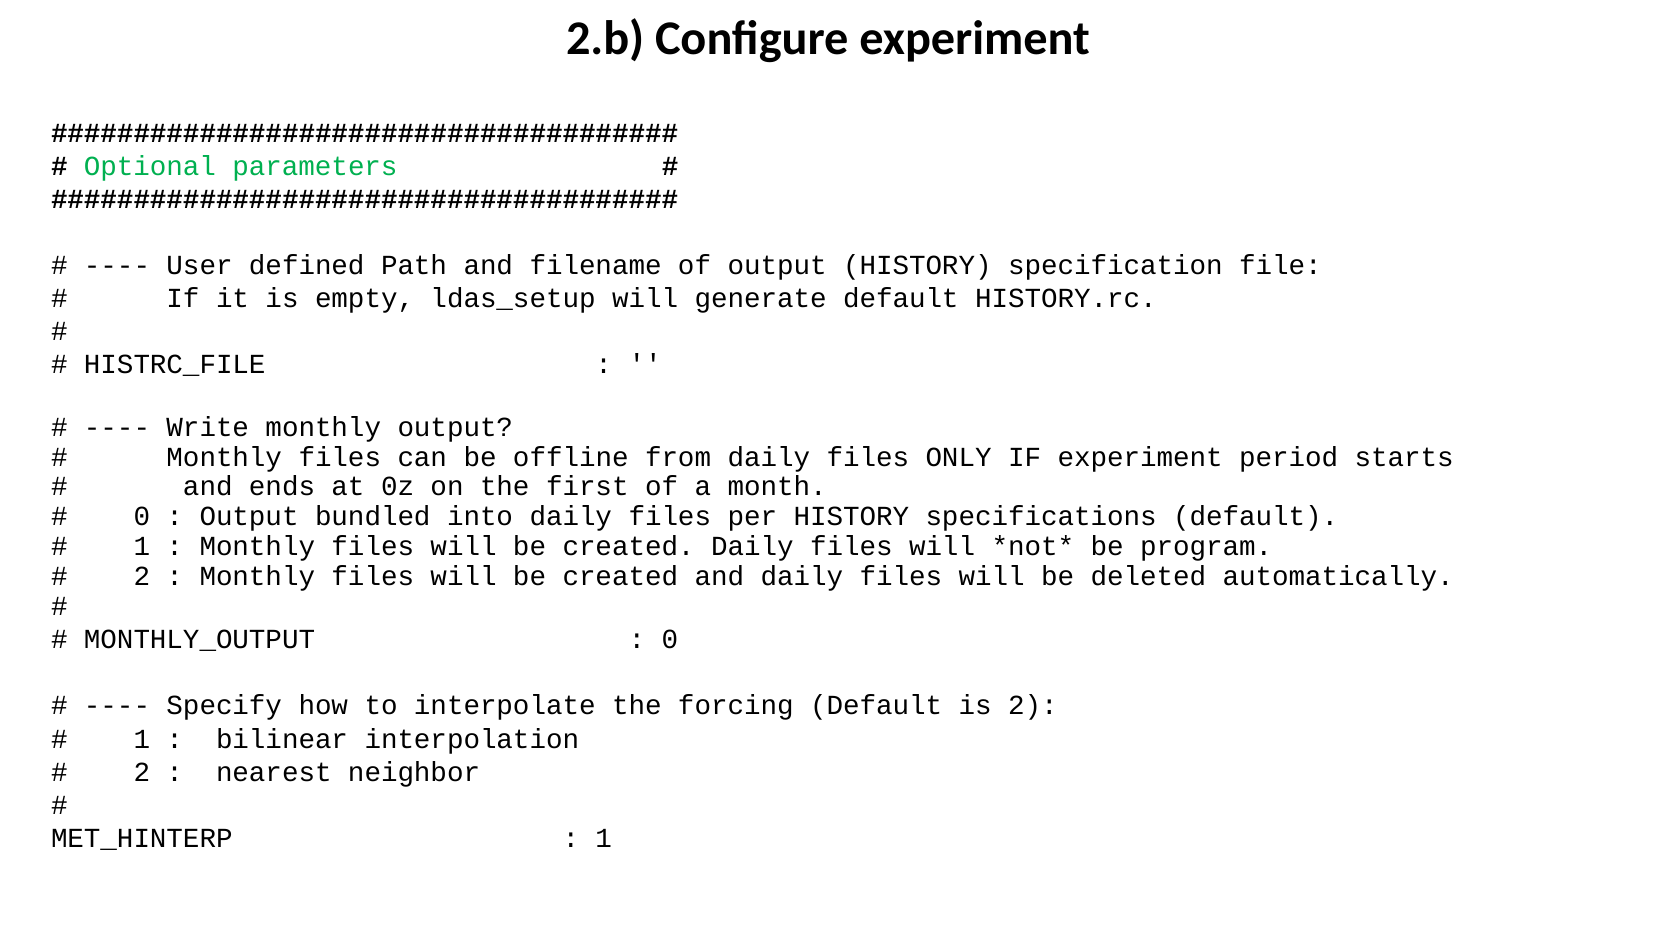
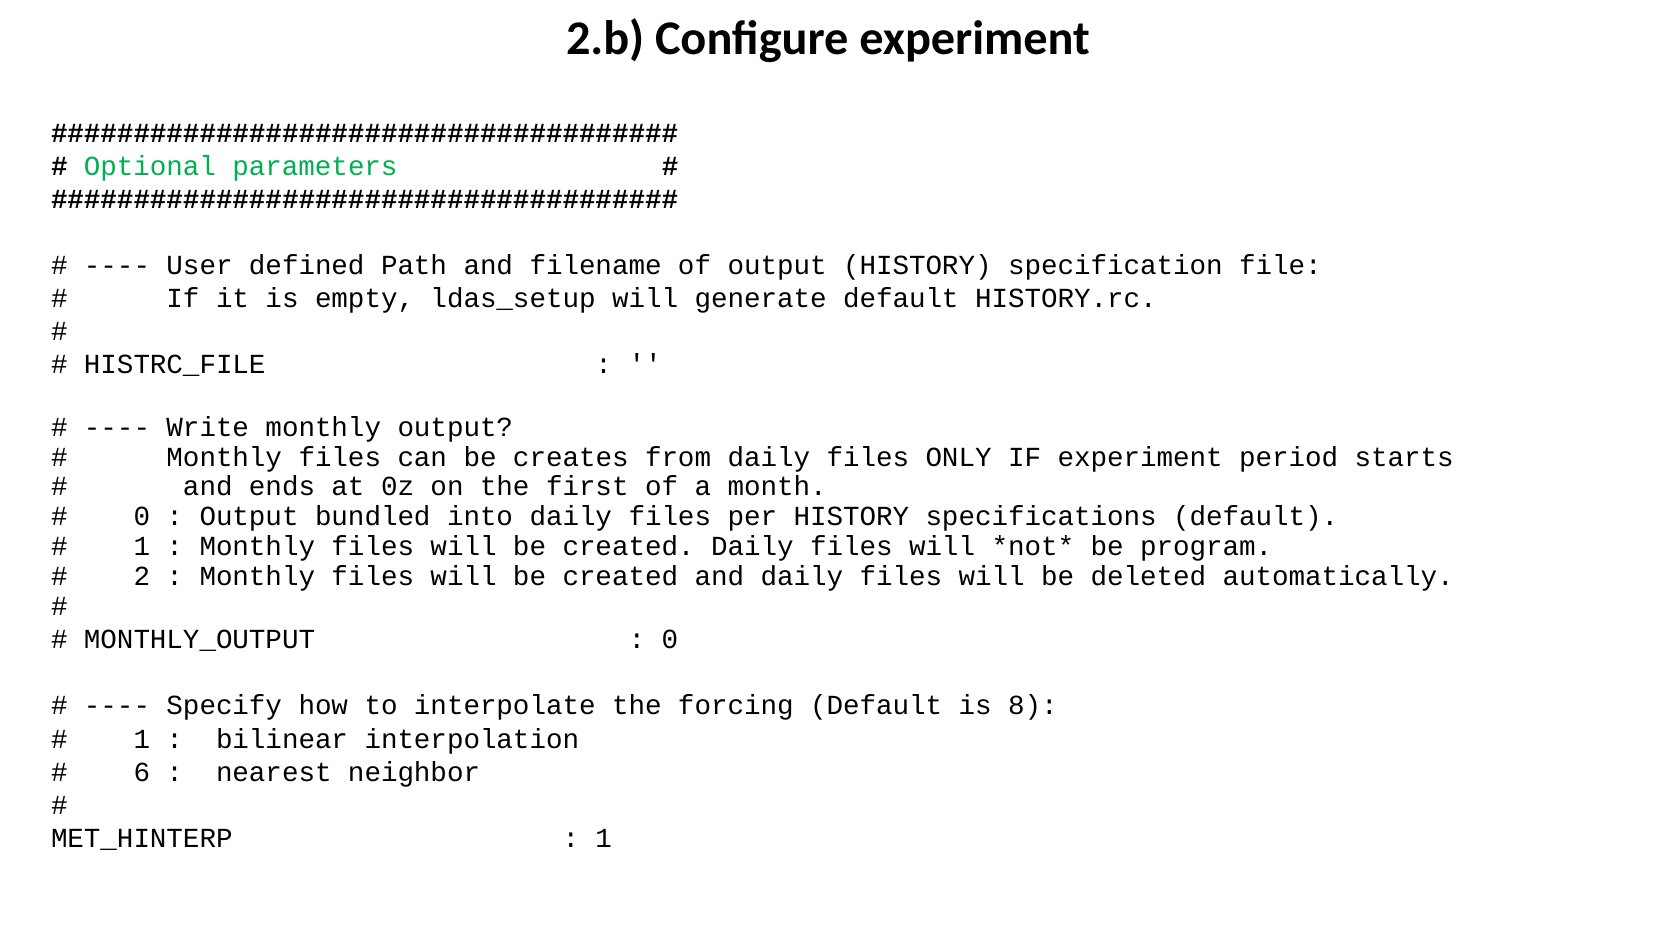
offline: offline -> creates (571, 457)
is 2: 2 -> 8 (1033, 705)
2: 2 -> 6 (142, 772)
